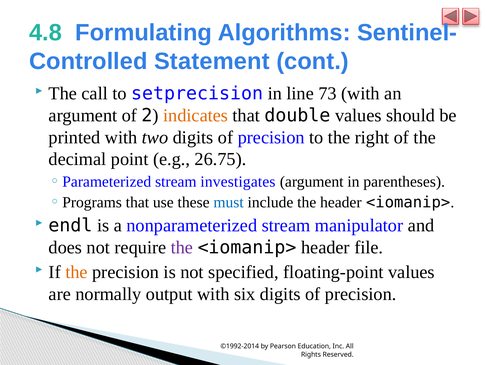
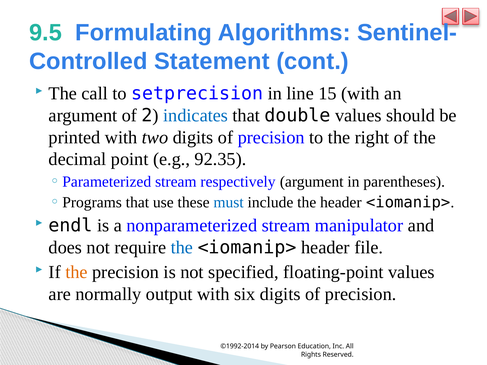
4.8: 4.8 -> 9.5 (46, 33)
73: 73 -> 15 (328, 94)
indicates colour: orange -> blue (196, 115)
26.75: 26.75 -> 92.35 (220, 159)
investigates: investigates -> respectively (238, 182)
the colour: purple -> blue (182, 248)
